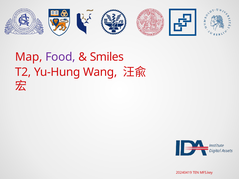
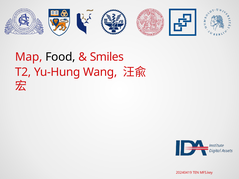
Food colour: purple -> black (60, 57)
